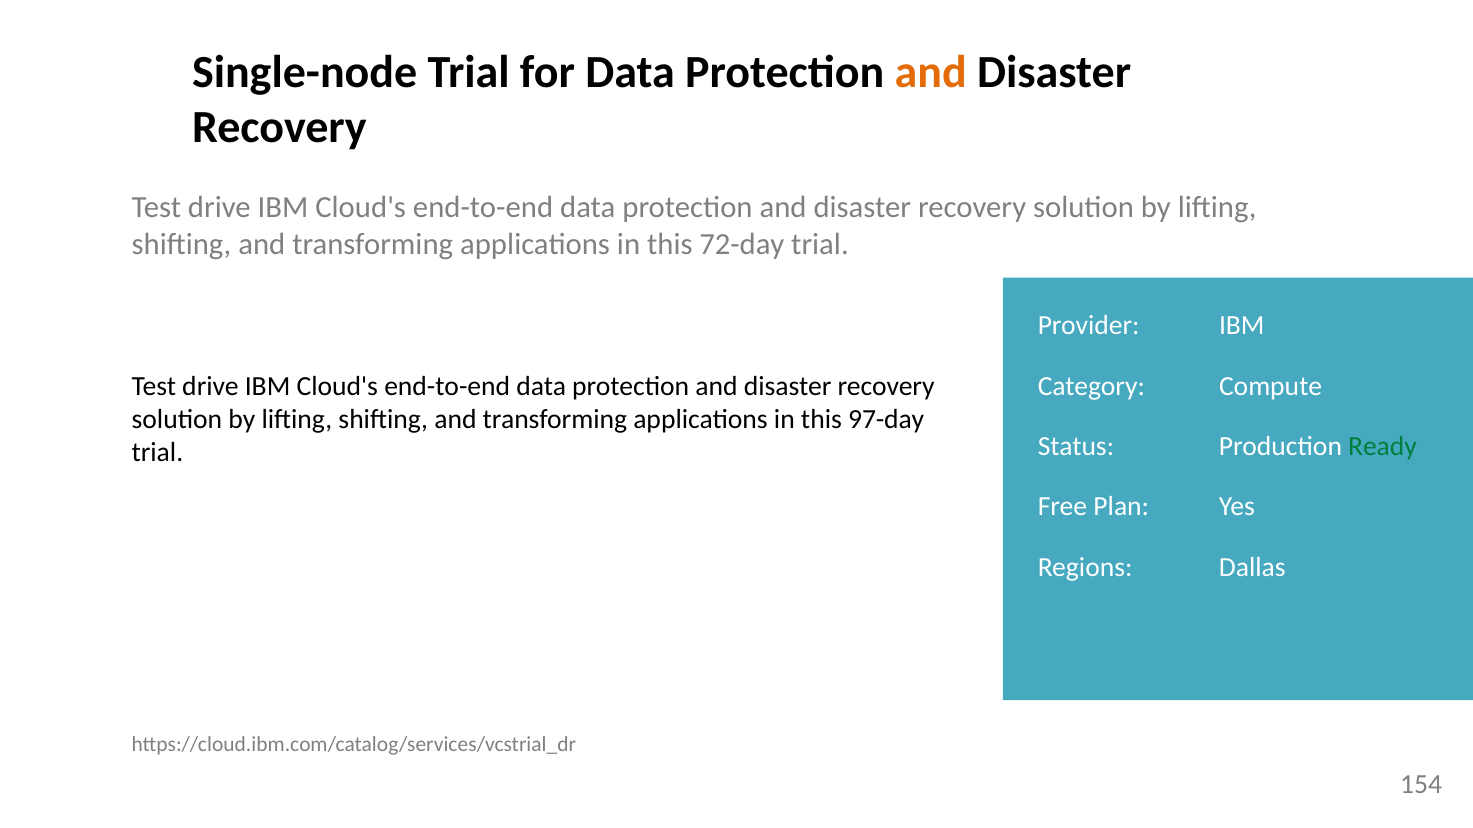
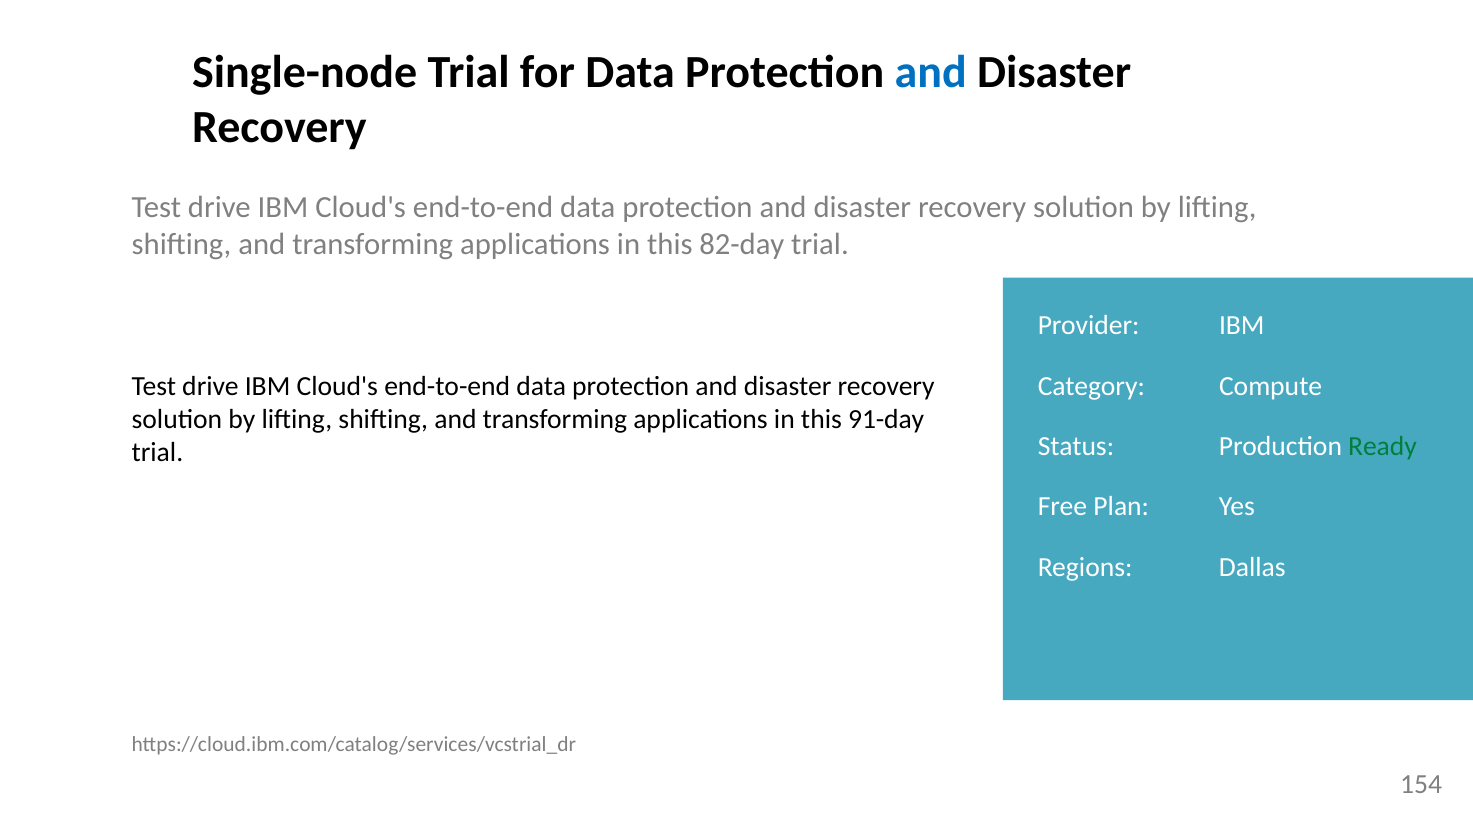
and colour: orange -> blue (931, 72)
72-day: 72-day -> 82-day (742, 244)
97-day: 97-day -> 91-day (886, 419)
